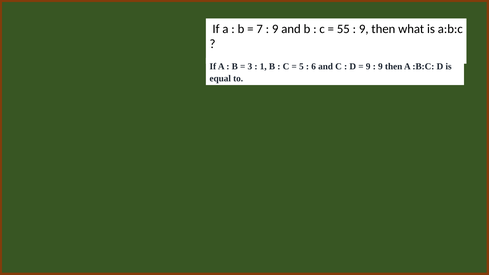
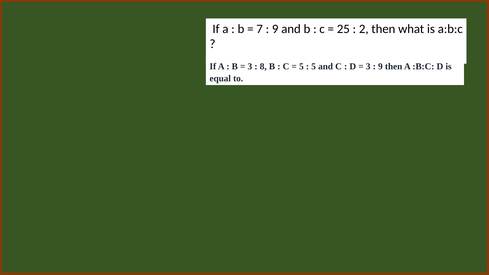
55: 55 -> 25 (343, 29)
9: 9 -> 2 (364, 29)
1: 1 -> 8 (263, 67)
6: 6 -> 5 (314, 67)
9: 9 -> 3 (368, 67)
